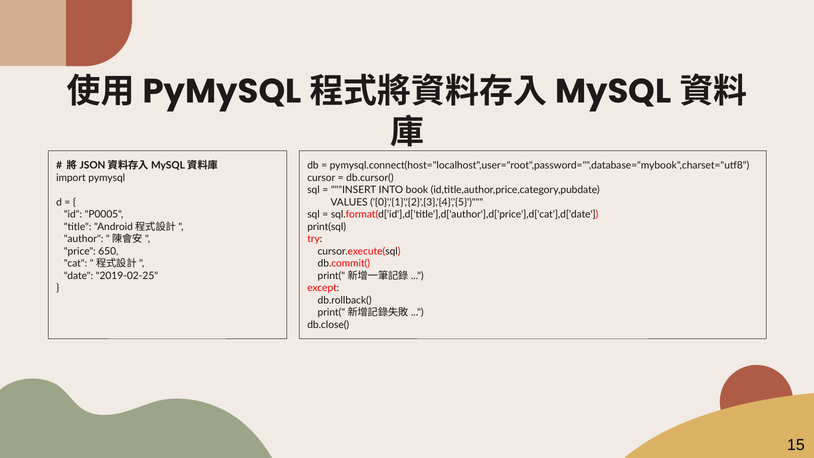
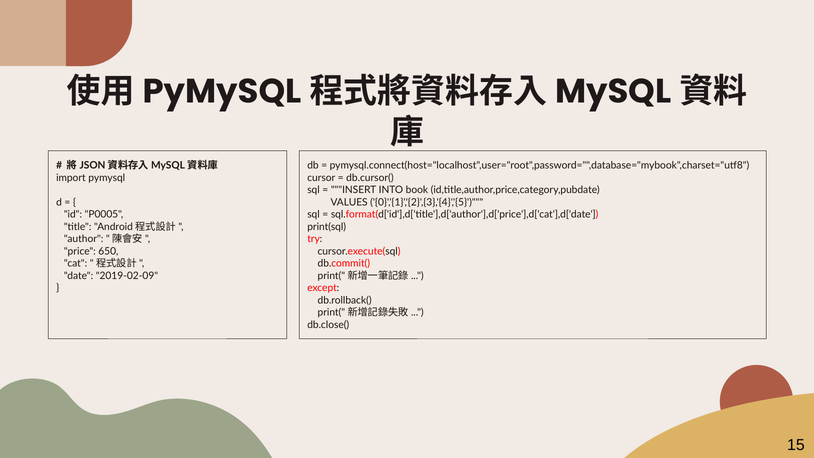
2019-02-25: 2019-02-25 -> 2019-02-09 (127, 276)
